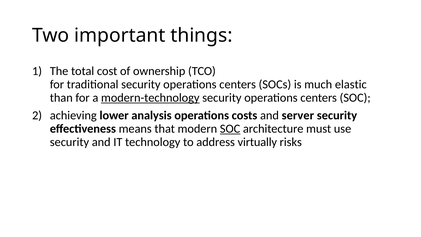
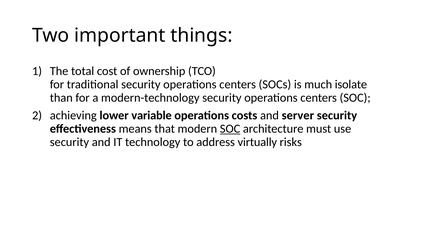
elastic: elastic -> isolate (351, 84)
modern-technology underline: present -> none (150, 98)
analysis: analysis -> variable (152, 115)
